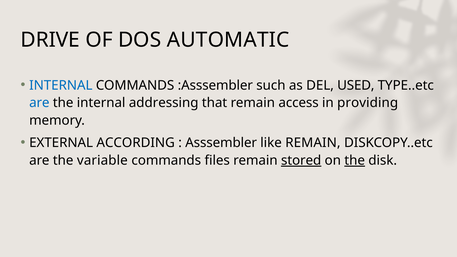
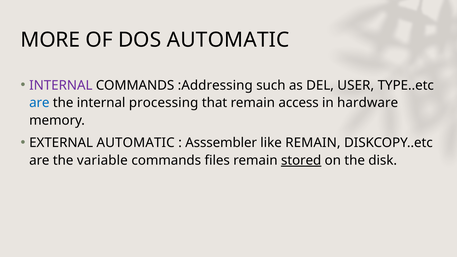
DRIVE: DRIVE -> MORE (50, 40)
INTERNAL colour: blue -> purple (61, 85)
:Asssembler: :Asssembler -> :Addressing (215, 85)
USED: USED -> USER (356, 85)
addressing: addressing -> processing (164, 103)
providing: providing -> hardware (368, 103)
EXTERNAL ACCORDING: ACCORDING -> AUTOMATIC (136, 143)
the underline: present -> none (355, 160)
